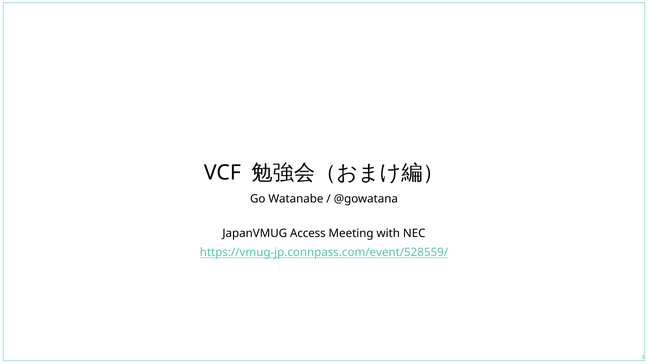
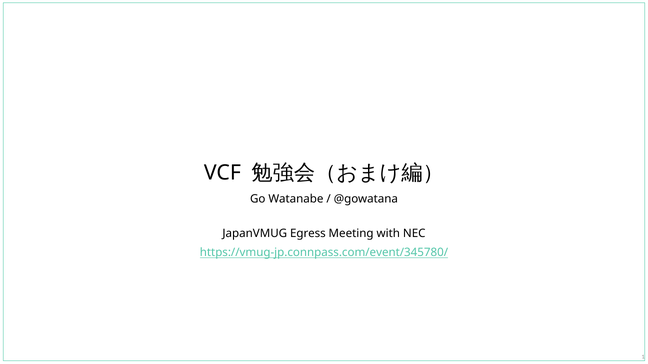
Access: Access -> Egress (308, 234)
https://vmug-jp.connpass.com/event/528559/: https://vmug-jp.connpass.com/event/528559/ -> https://vmug-jp.connpass.com/event/345780/ (324, 253)
